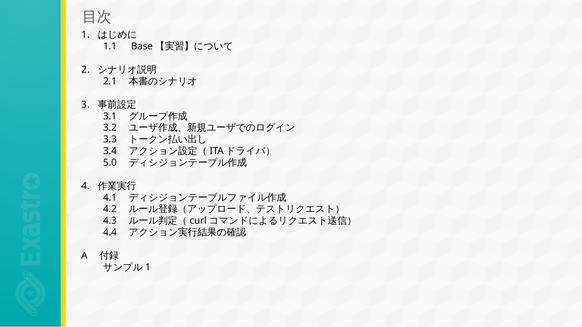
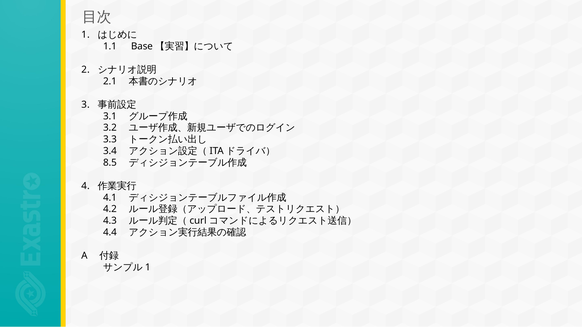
5.0: 5.0 -> 8.5 (110, 163)
